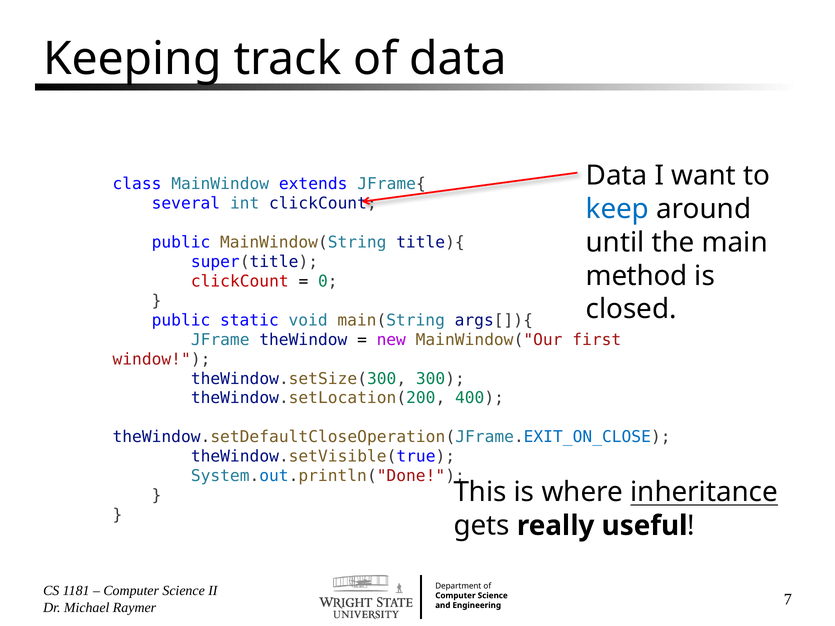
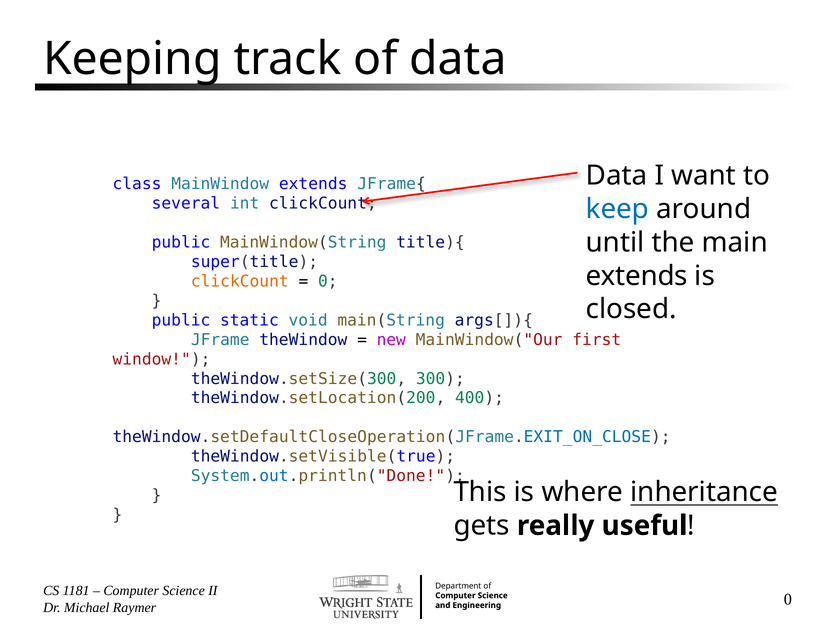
method: method -> extends (637, 276)
clickCount colour: red -> orange (240, 281)
7: 7 -> 0 (788, 600)
